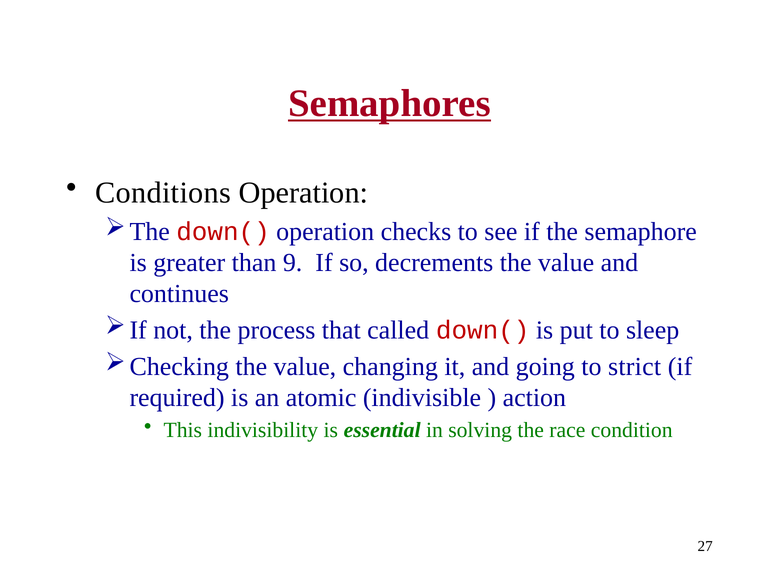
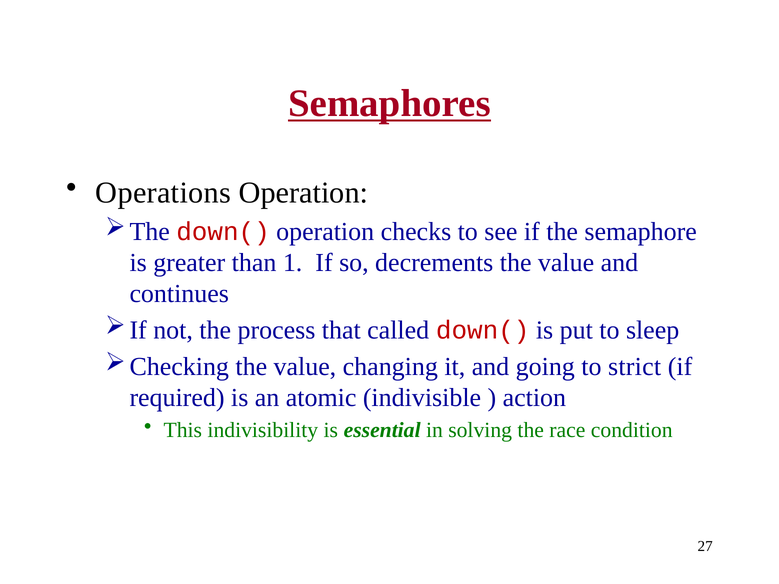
Conditions: Conditions -> Operations (163, 193)
9: 9 -> 1 (293, 263)
